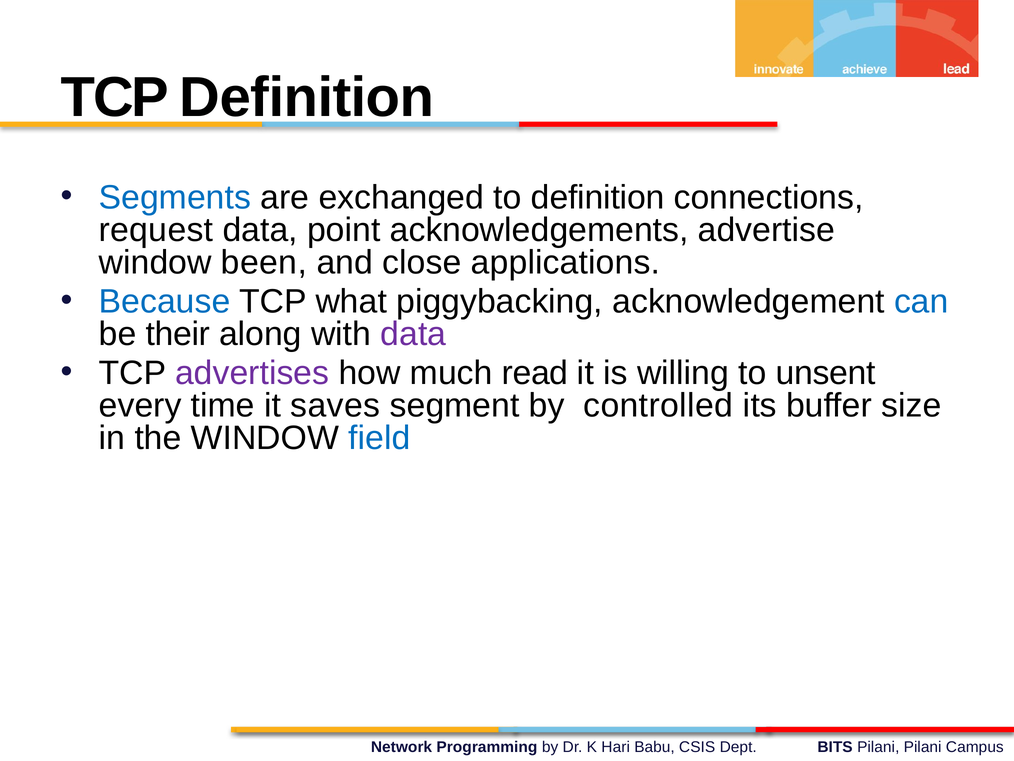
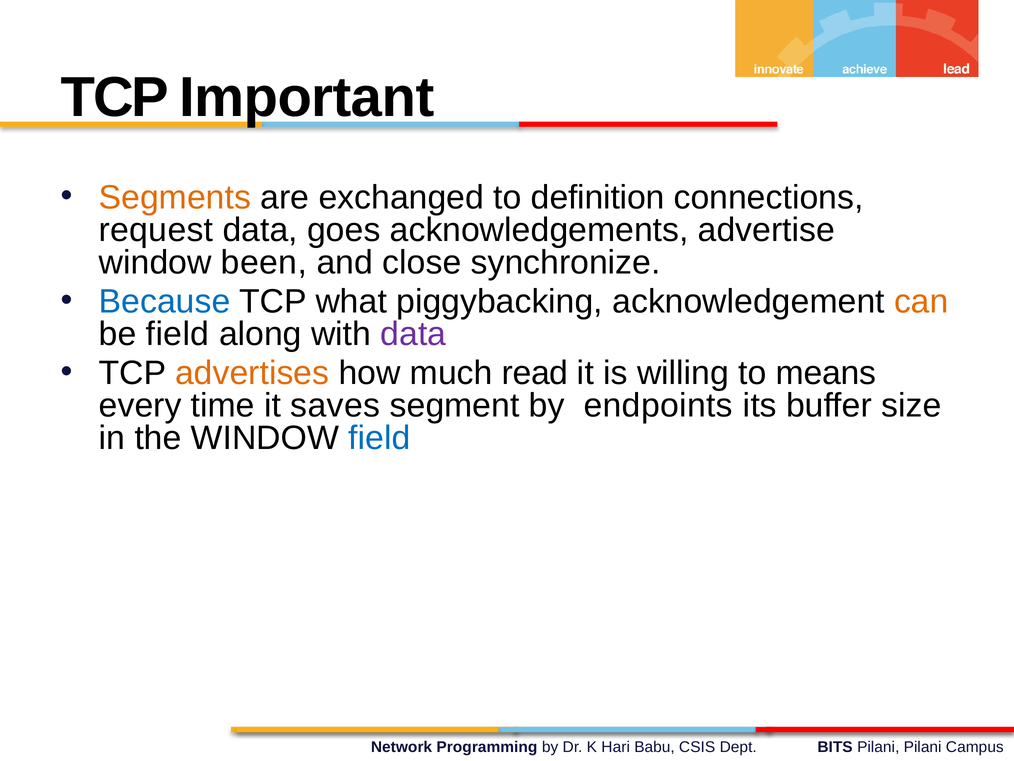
TCP Definition: Definition -> Important (307, 98)
Segments colour: blue -> orange (175, 197)
point: point -> goes (344, 230)
applications: applications -> synchronize (566, 262)
can colour: blue -> orange (921, 301)
be their: their -> field (178, 334)
advertises colour: purple -> orange (252, 373)
unsent: unsent -> means (826, 373)
controlled: controlled -> endpoints (658, 406)
